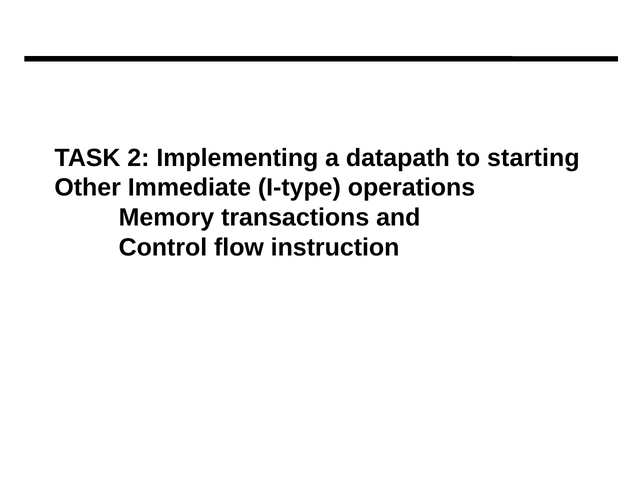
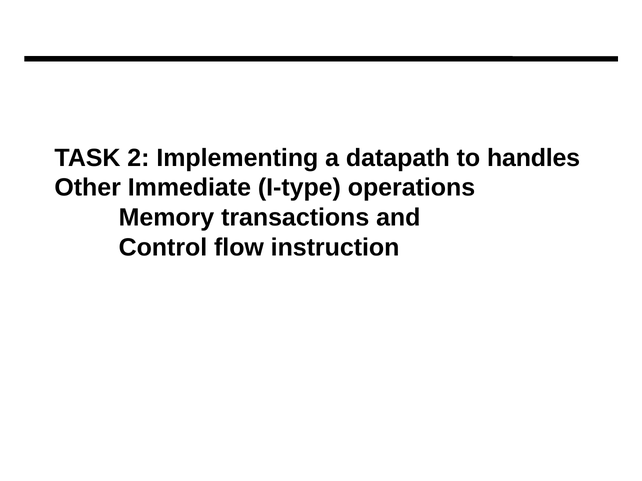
starting: starting -> handles (534, 158)
